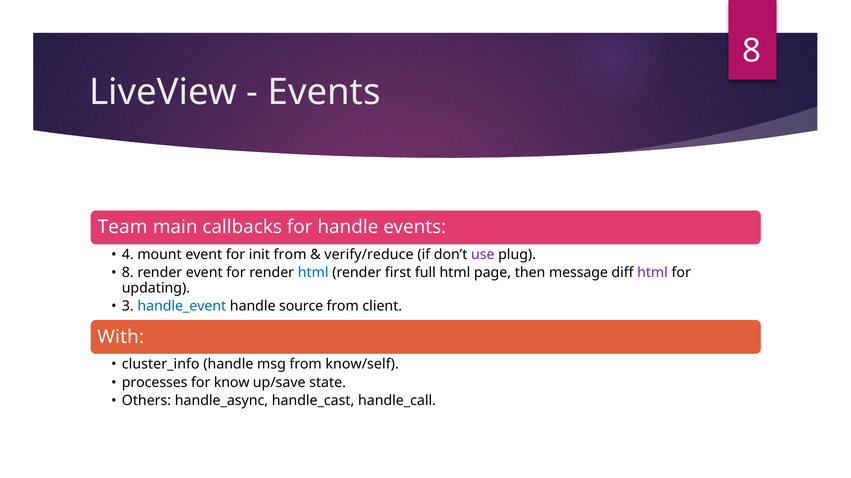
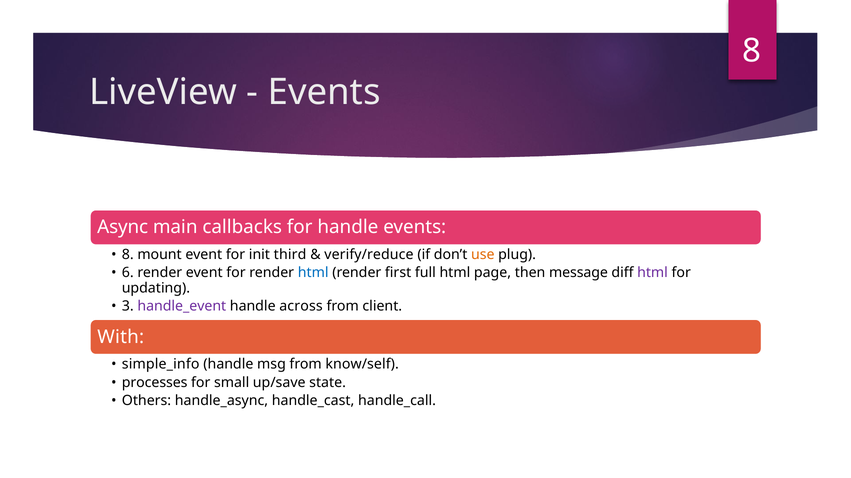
Team: Team -> Async (123, 228)
4: 4 -> 8 (128, 255)
init from: from -> third (290, 255)
use colour: purple -> orange (483, 255)
8: 8 -> 6 (128, 273)
handle_event colour: blue -> purple (182, 307)
source: source -> across (301, 307)
cluster_info: cluster_info -> simple_info (161, 365)
know: know -> small (232, 383)
